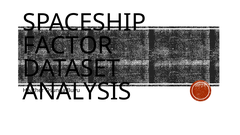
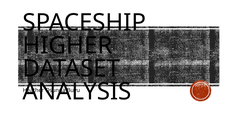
FACTOR: FACTOR -> HIGHER (67, 46)
